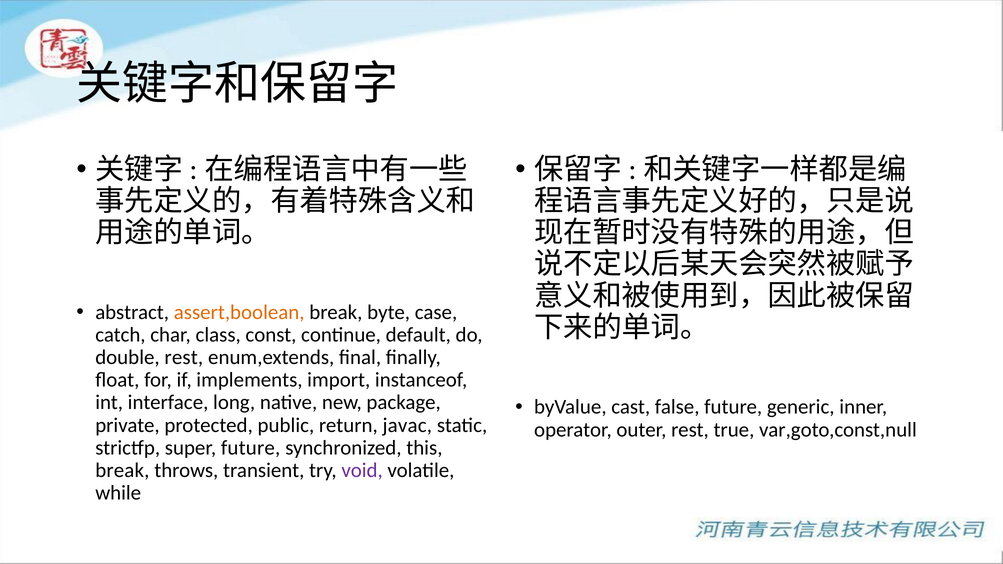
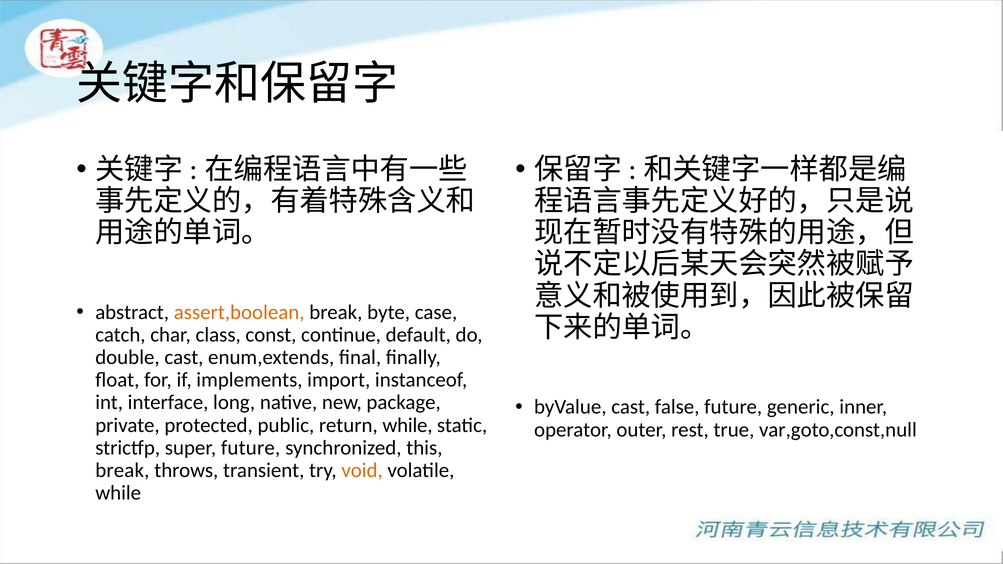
double rest: rest -> cast (184, 358)
return javac: javac -> while (407, 425)
void colour: purple -> orange (362, 470)
